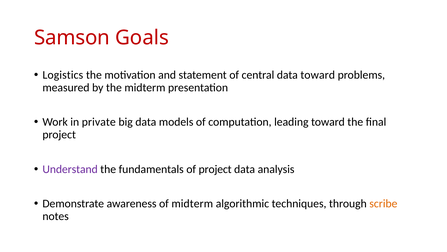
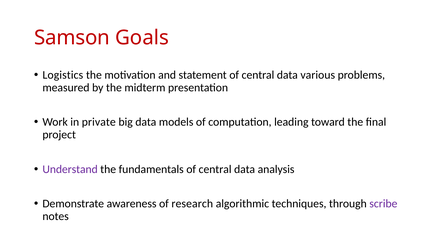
data toward: toward -> various (318, 75)
fundamentals of project: project -> central (215, 169)
of midterm: midterm -> research (192, 203)
scribe colour: orange -> purple (383, 203)
